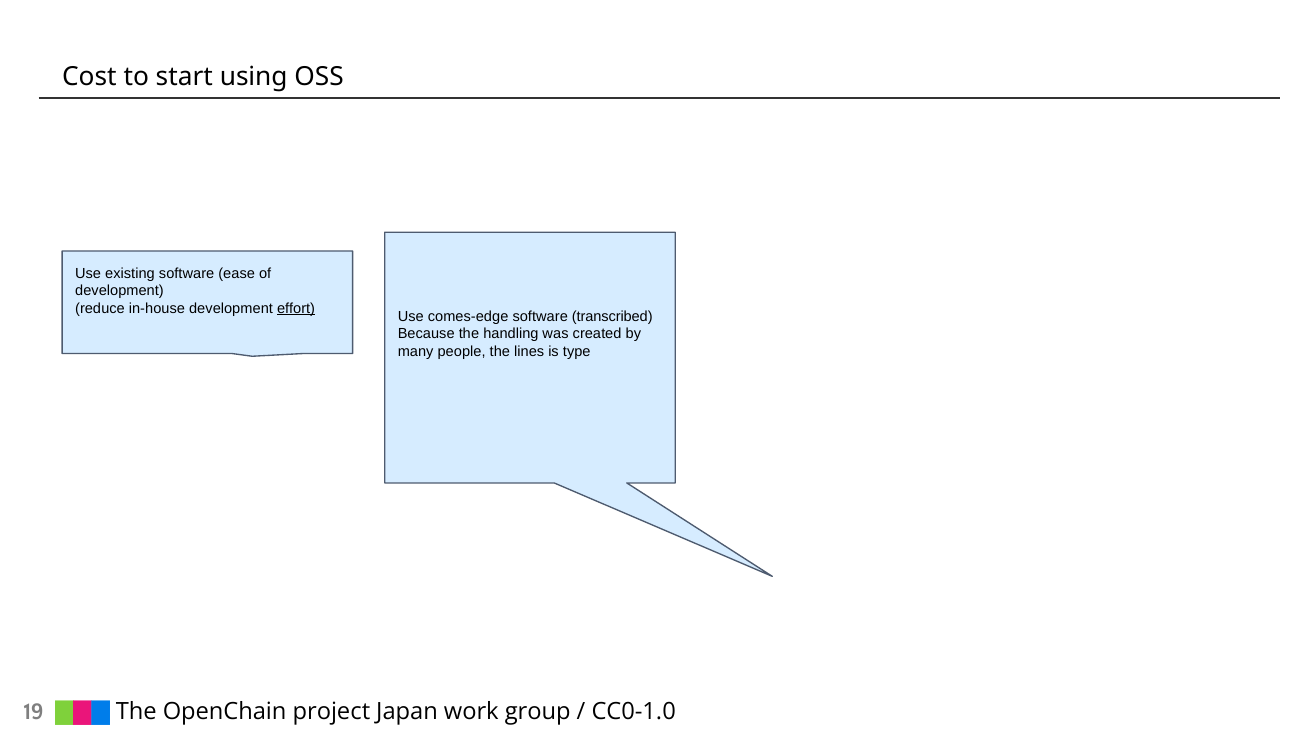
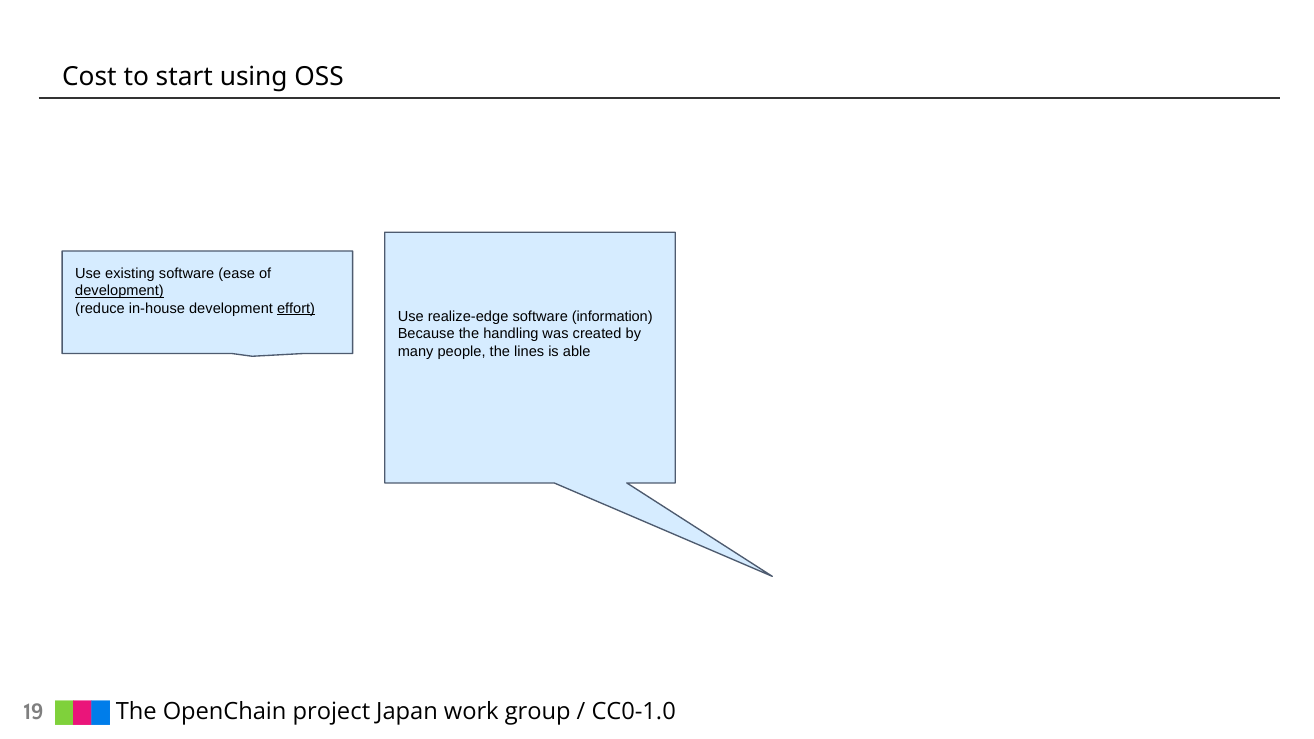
development underline: none -> present (119, 291)
comes-edge: comes-edge -> realize-edge (468, 317)
transcribed: transcribed -> information (612, 317)
type: type -> able (577, 352)
